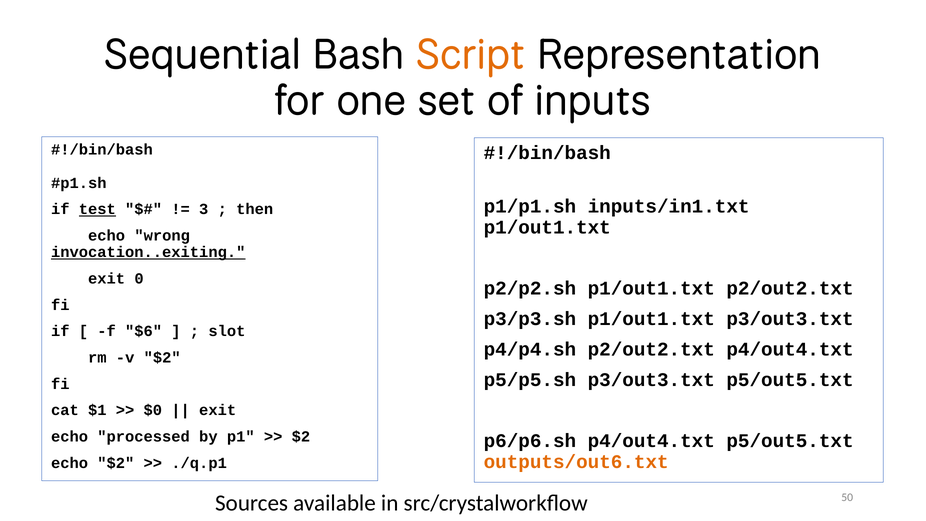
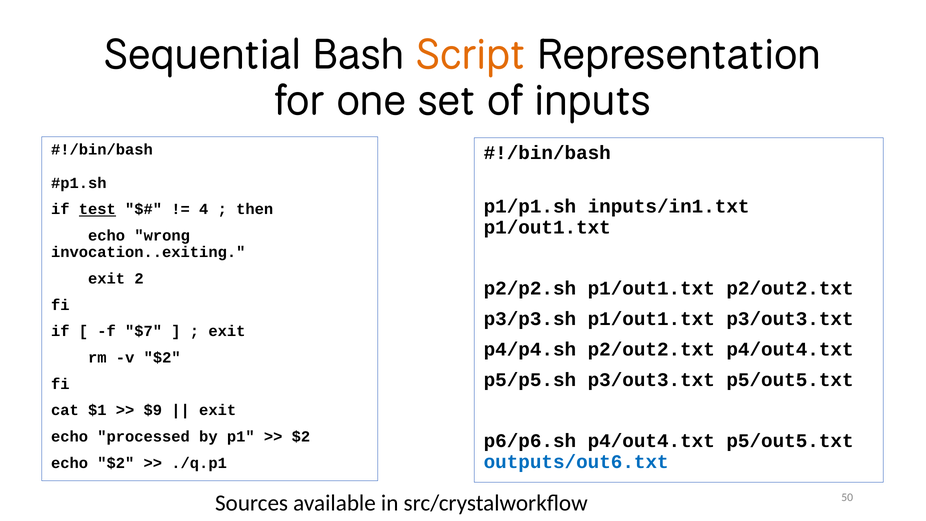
3: 3 -> 4 (204, 209)
invocation..exiting underline: present -> none (148, 252)
0: 0 -> 2 (139, 279)
$6: $6 -> $7 (144, 331)
slot: slot -> exit (227, 331)
$0: $0 -> $9 (153, 410)
outputs/out6.txt colour: orange -> blue (576, 462)
